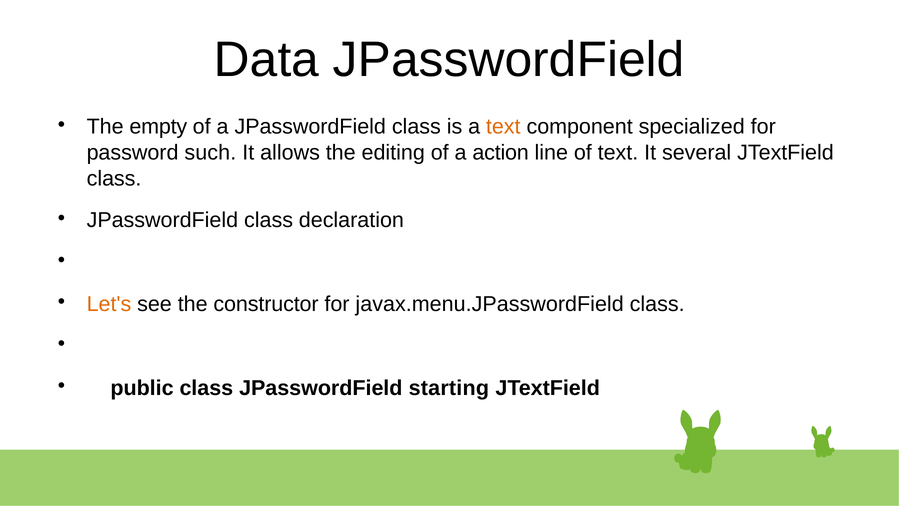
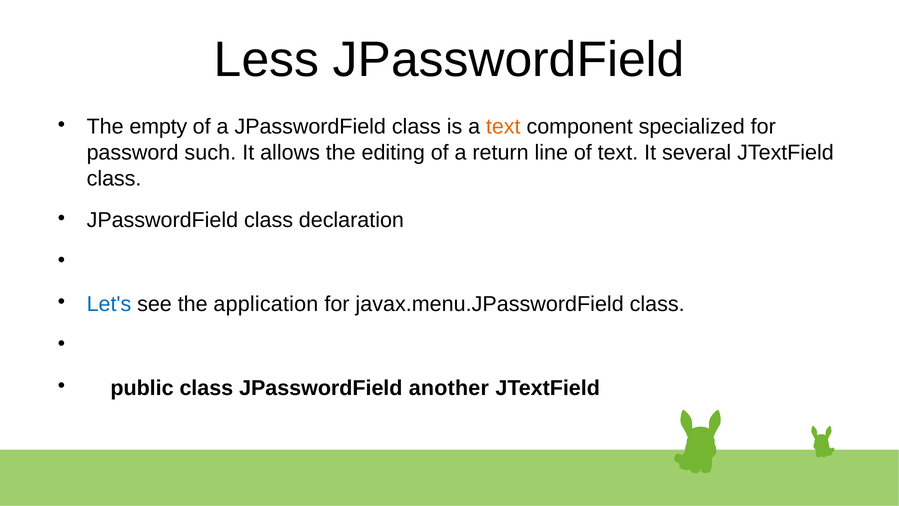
Data: Data -> Less (266, 60)
action: action -> return (501, 153)
Let's colour: orange -> blue (109, 304)
constructor: constructor -> application (266, 304)
starting: starting -> another (449, 388)
